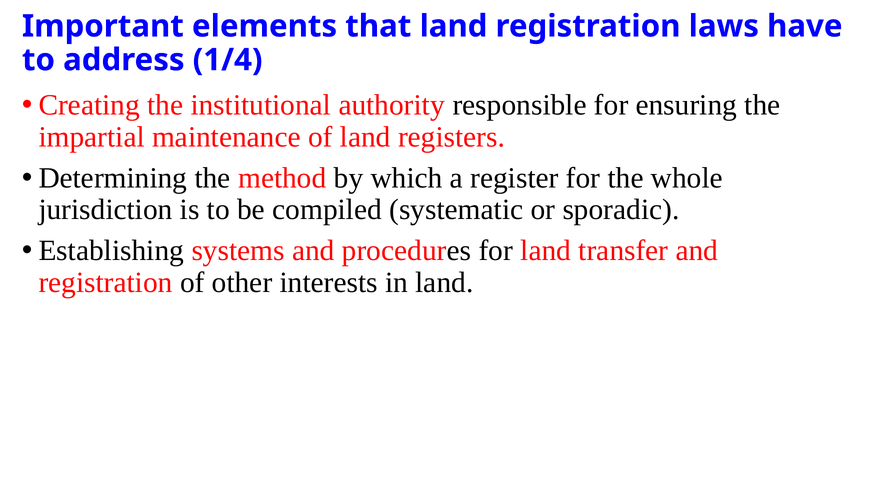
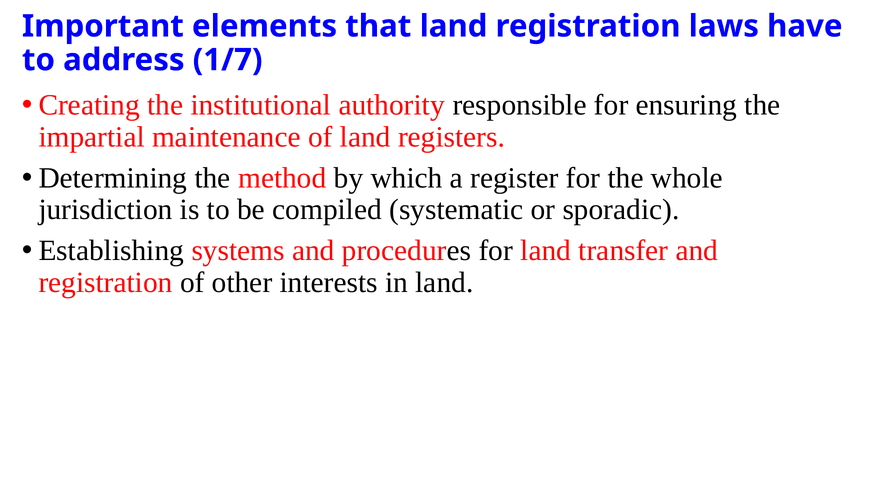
1/4: 1/4 -> 1/7 (228, 60)
